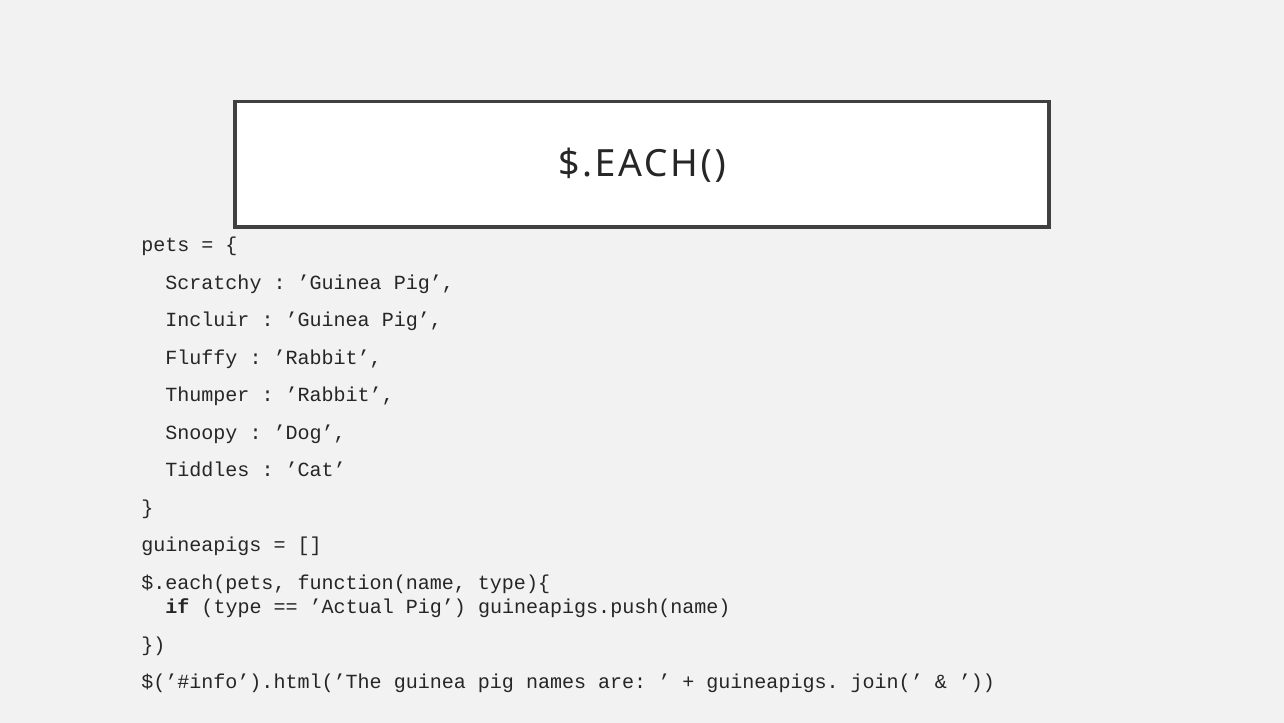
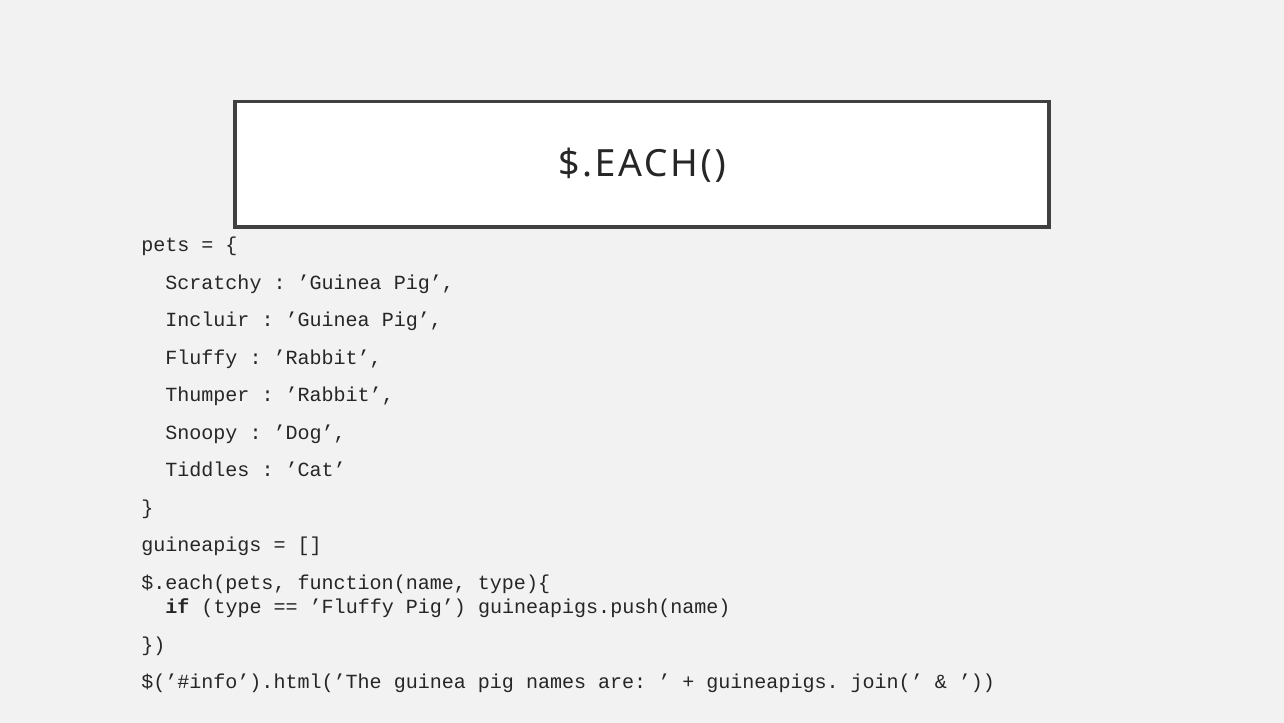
’Actual: ’Actual -> ’Fluffy (352, 606)
